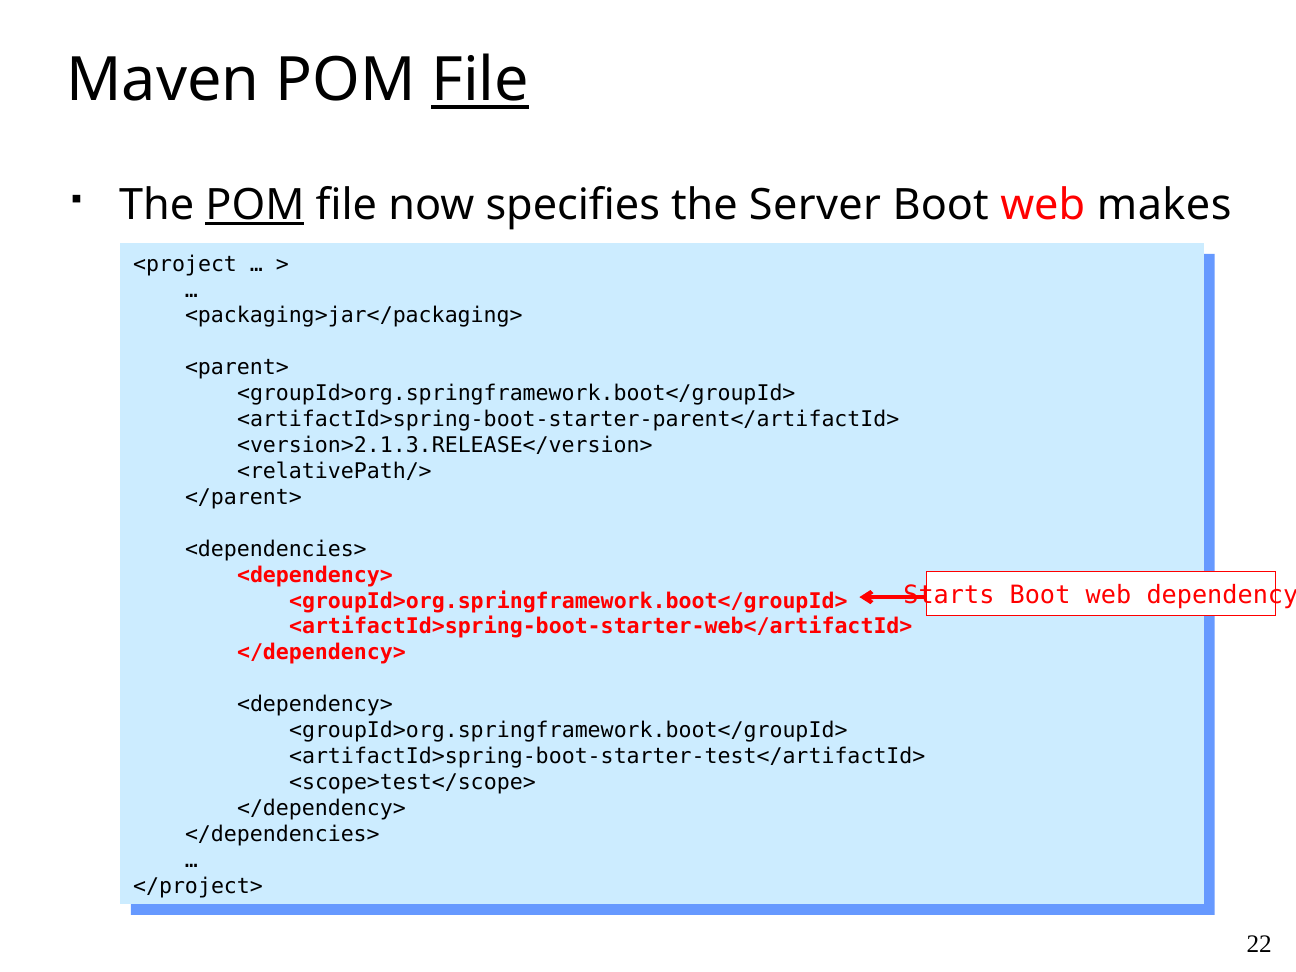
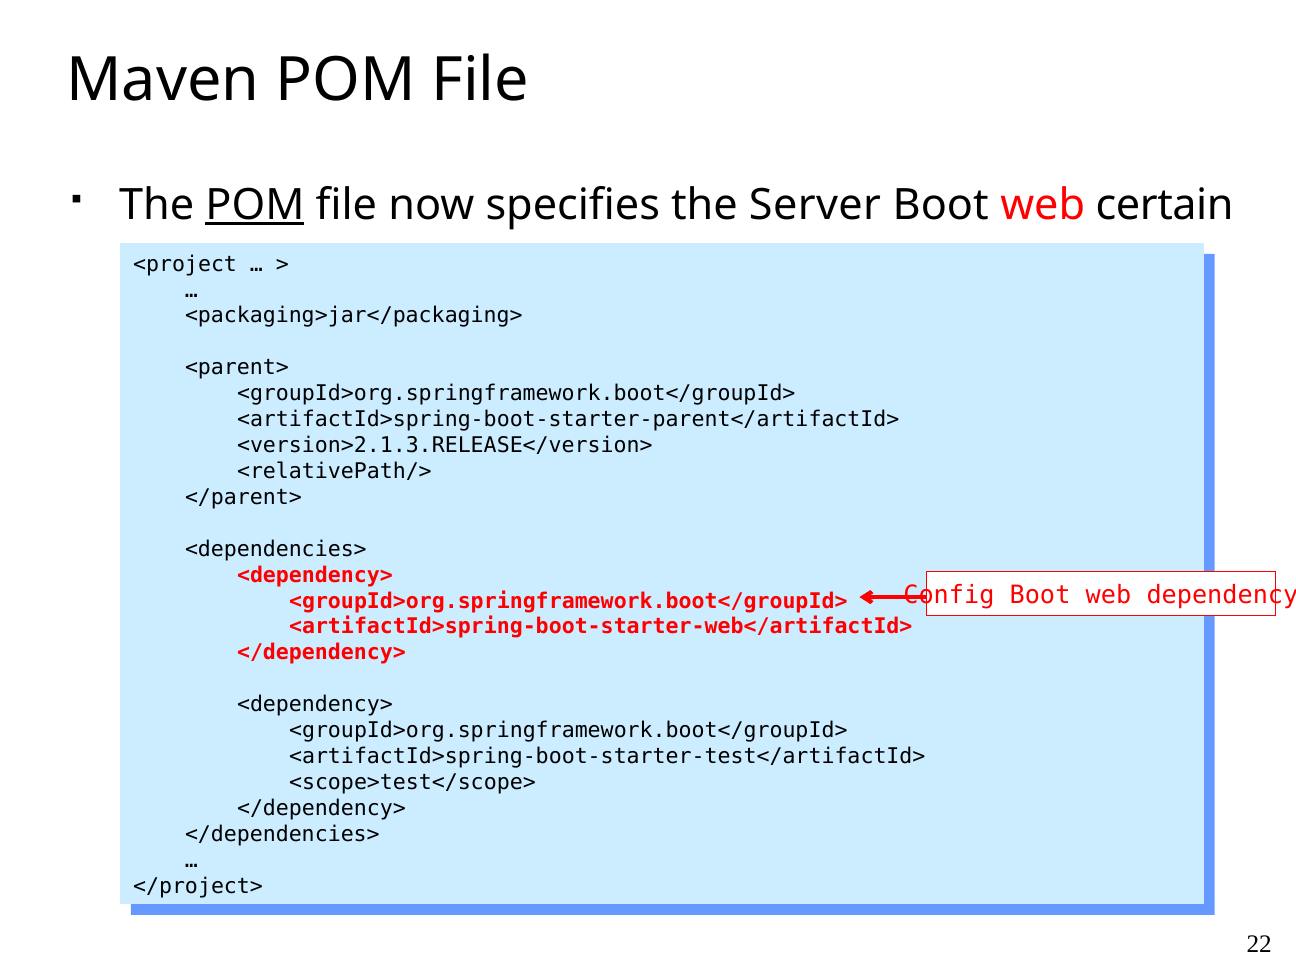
File underline: present -> none (480, 81)
makes: makes -> certain (1165, 205)
Starts: Starts -> Config (949, 595)
